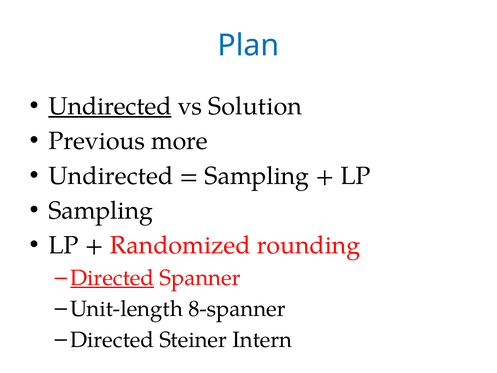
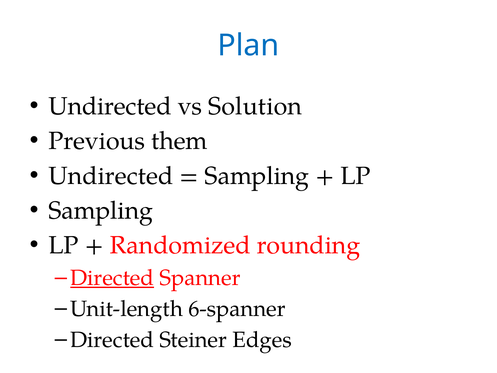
Undirected underline: present -> none (110, 106)
more: more -> them (179, 141)
8-spanner: 8-spanner -> 6-spanner (237, 309)
Intern: Intern -> Edges (262, 340)
